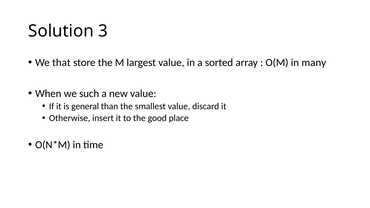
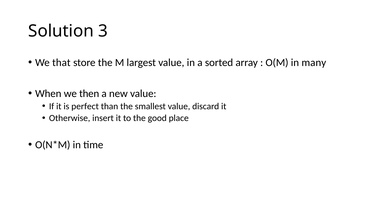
such: such -> then (89, 94)
general: general -> perfect (85, 106)
